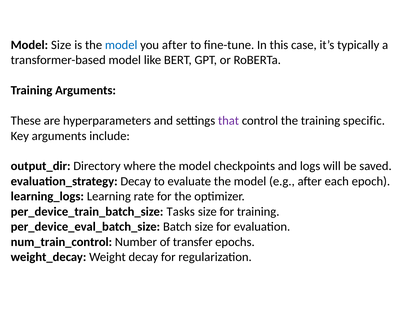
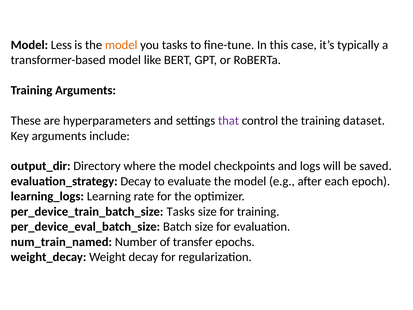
Model Size: Size -> Less (61, 45)
model colour: blue -> orange (121, 45)
you after: after -> tasks (175, 45)
specific: specific -> dataset (364, 121)
num_train_control: num_train_control -> num_train_named (61, 242)
